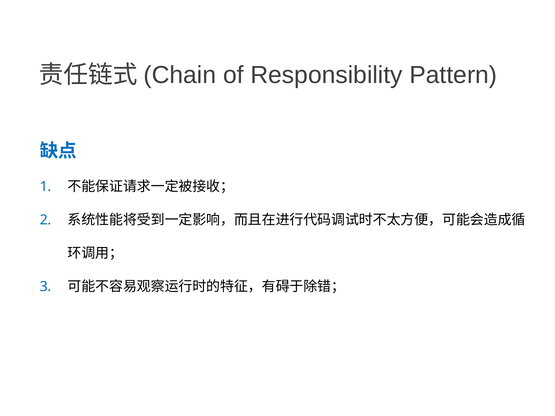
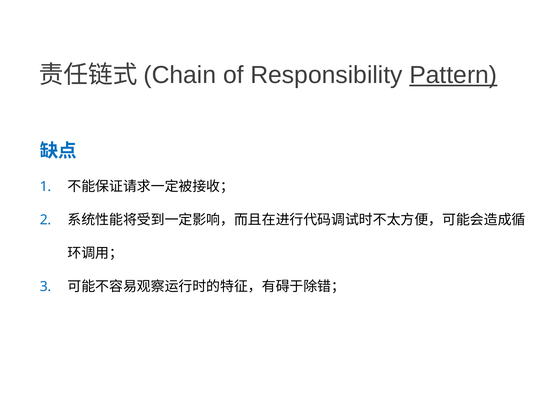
Pattern underline: none -> present (453, 75)
